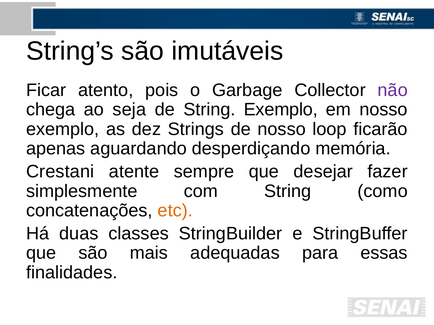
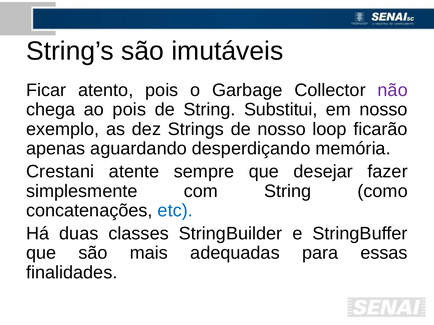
ao seja: seja -> pois (129, 110)
String Exemplo: Exemplo -> Substitui (281, 110)
etc colour: orange -> blue (175, 211)
